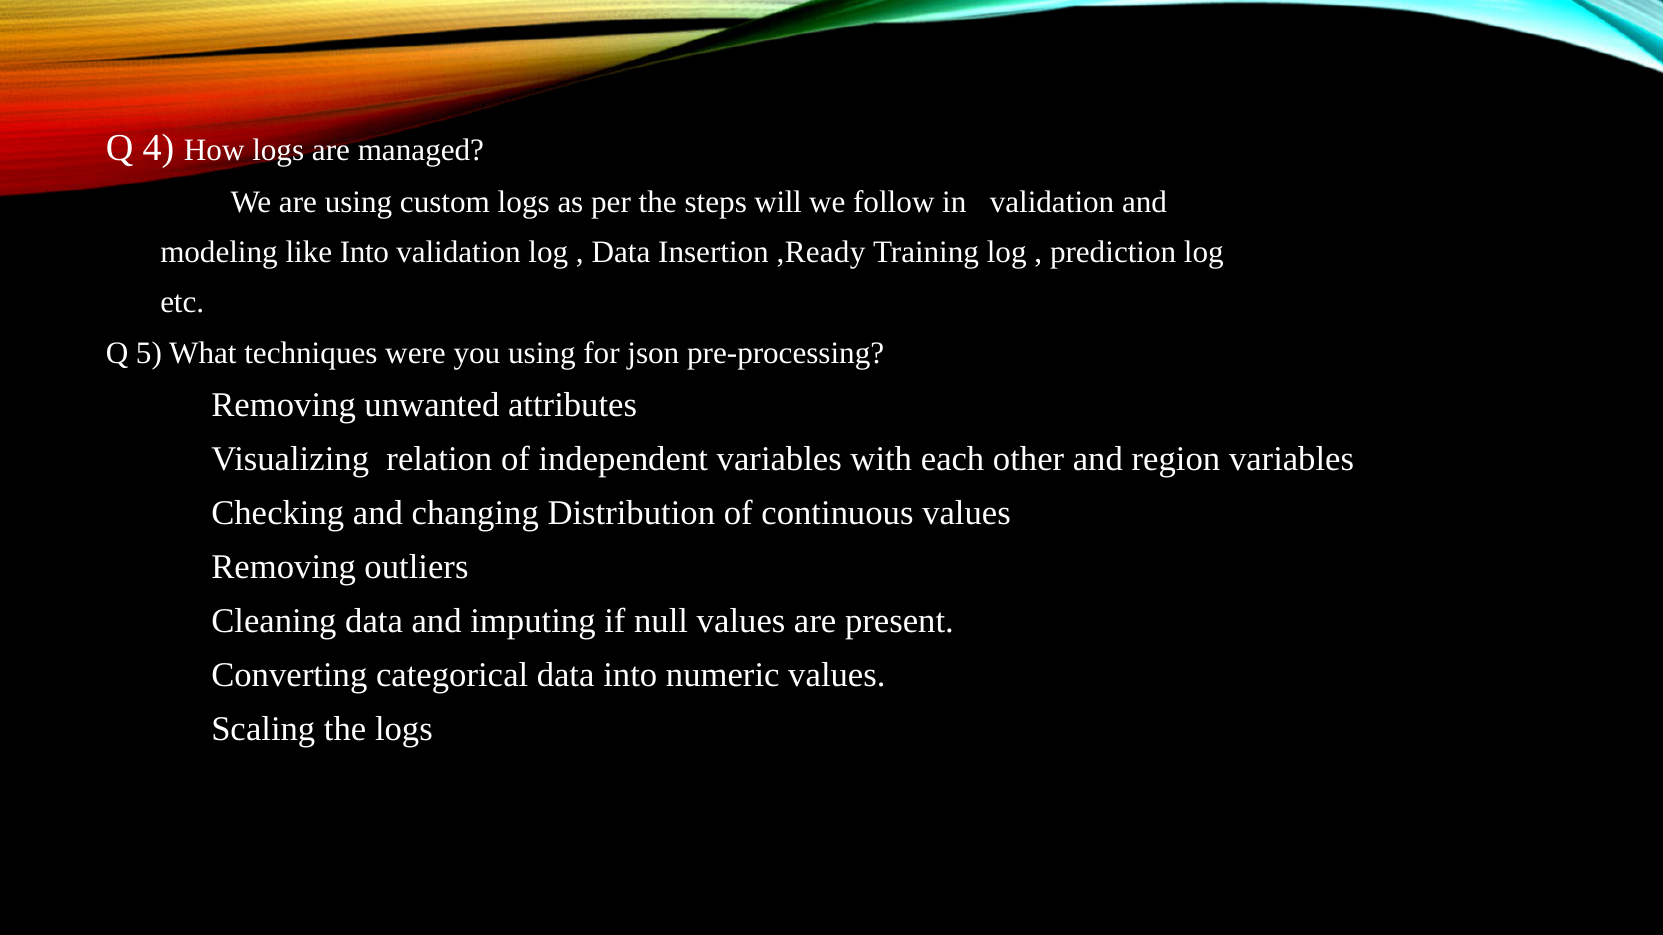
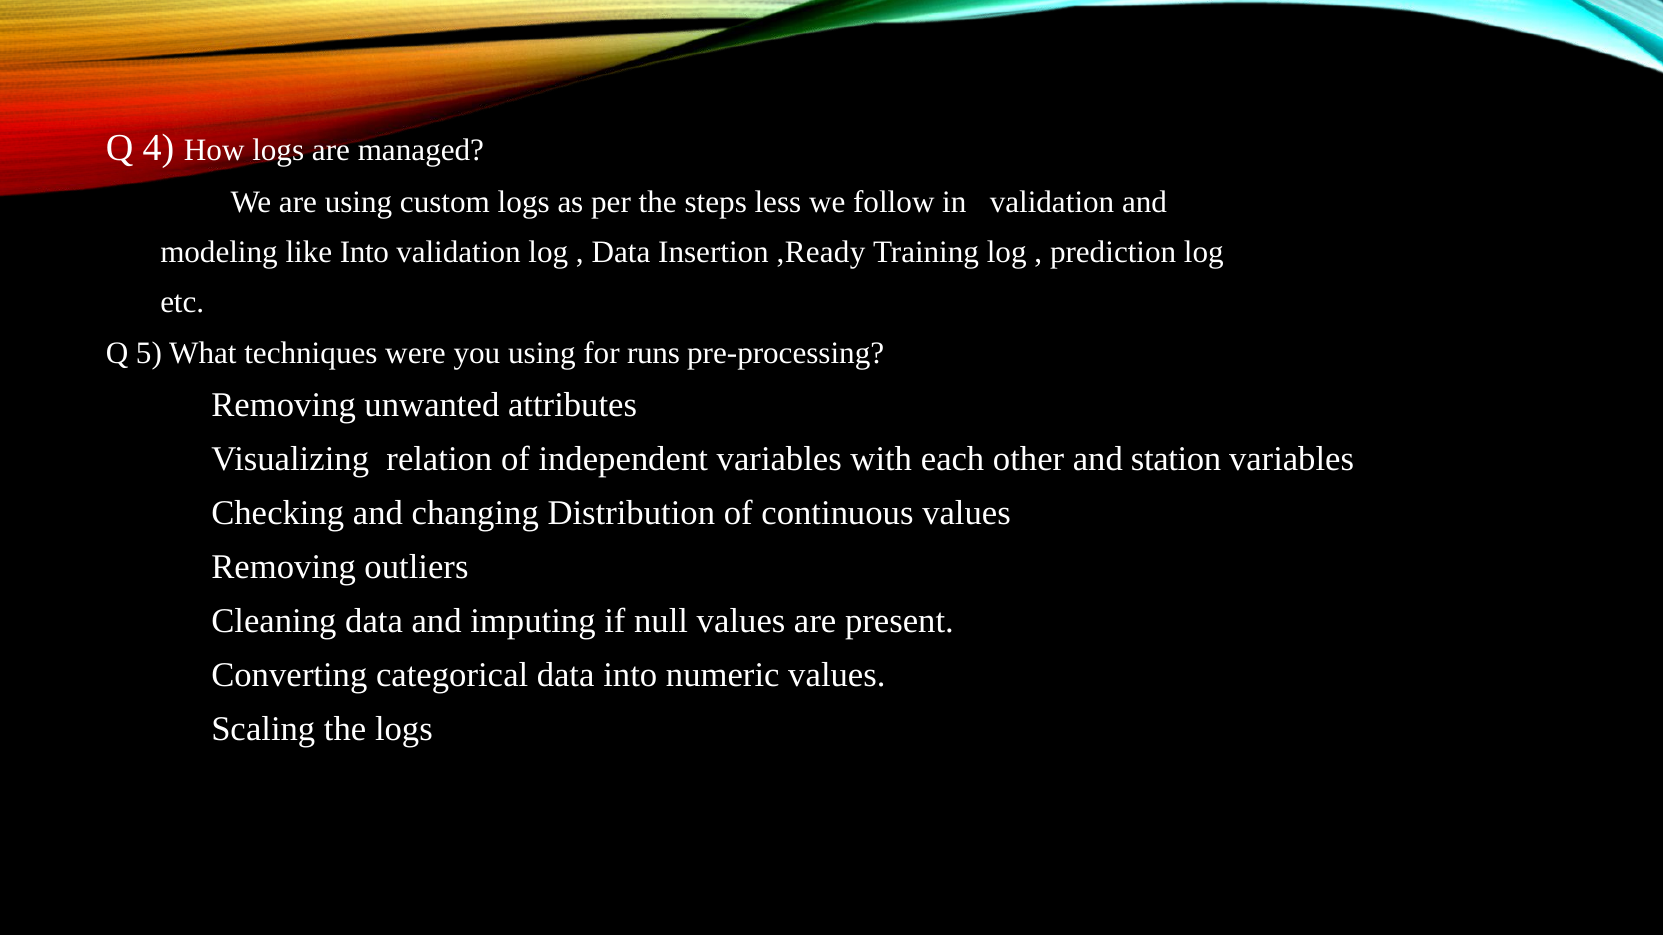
will: will -> less (778, 202)
json: json -> runs (654, 353)
region: region -> station (1176, 459)
